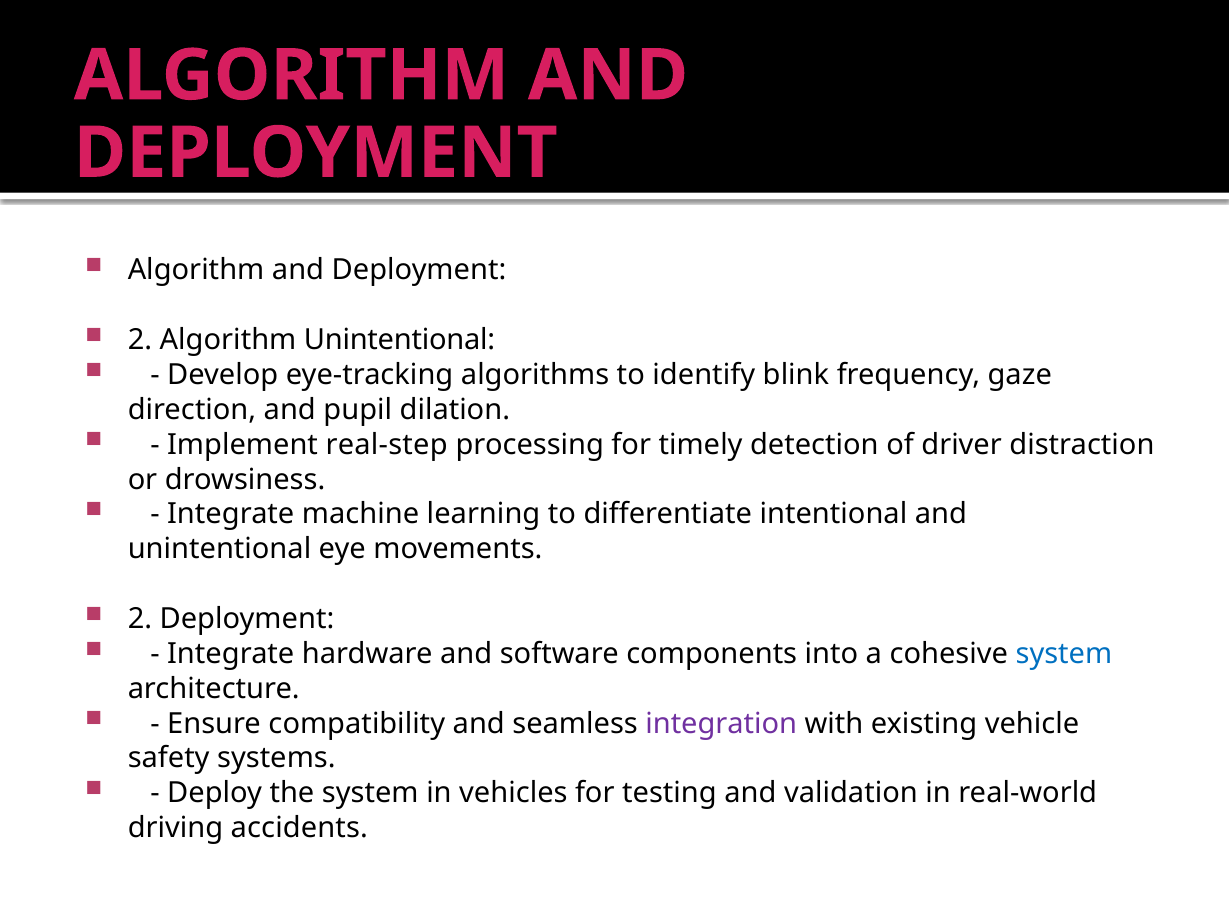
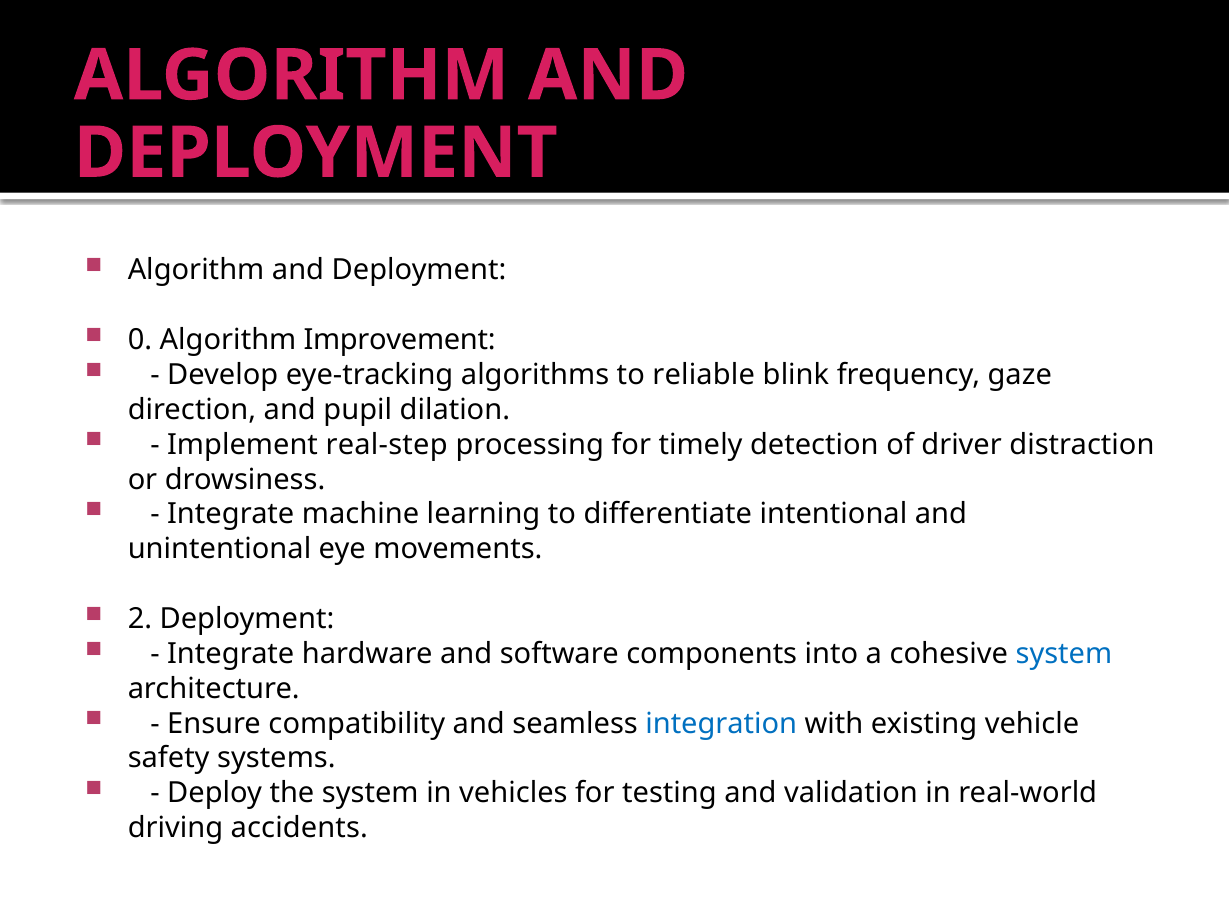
2: 2 -> 0 (140, 340)
Algorithm Unintentional: Unintentional -> Improvement (400, 340)
identify: identify -> reliable (704, 375)
integration colour: purple -> blue (721, 723)
